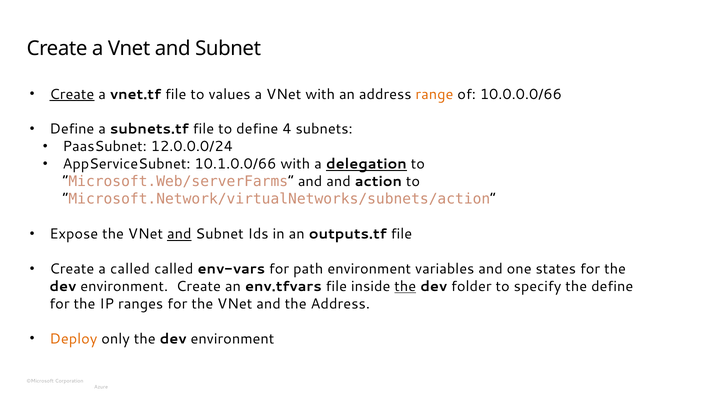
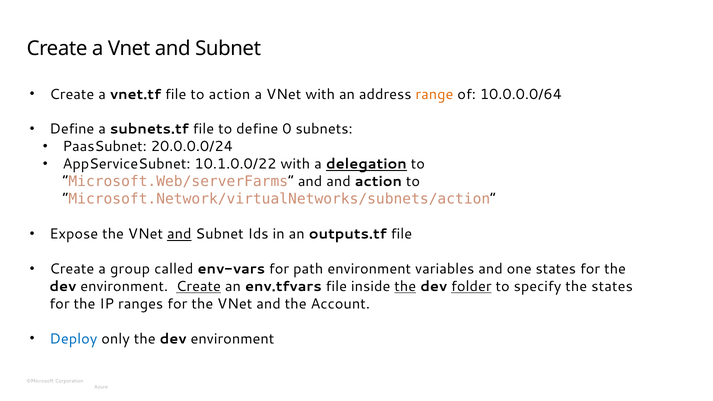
Create underline: present -> none (72, 94)
to values: values -> action (229, 94)
10.0.0.0/66: 10.0.0.0/66 -> 10.0.0.0/64 (521, 94)
4: 4 -> 0 (287, 129)
12.0.0.0/24: 12.0.0.0/24 -> 20.0.0.0/24 (192, 147)
10.1.0.0/66: 10.1.0.0/66 -> 10.1.0.0/22 (235, 164)
a called: called -> group (130, 269)
Create underline: none -> present (199, 286)
folder underline: none -> present (471, 286)
the define: define -> states (612, 286)
the Address: Address -> Account (340, 304)
Deploy colour: orange -> blue (73, 339)
